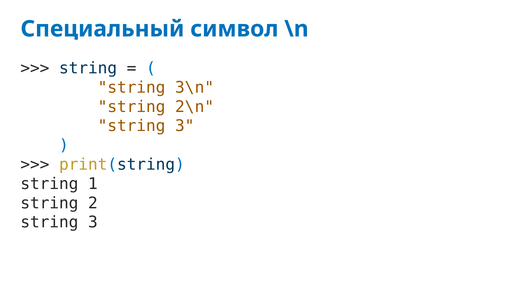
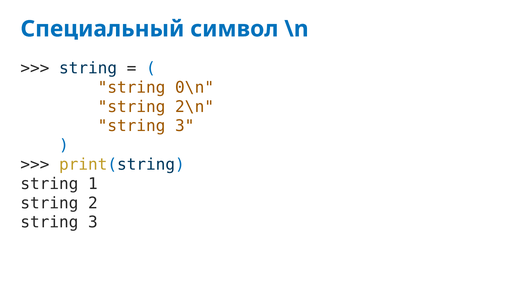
3\n: 3\n -> 0\n (195, 88)
